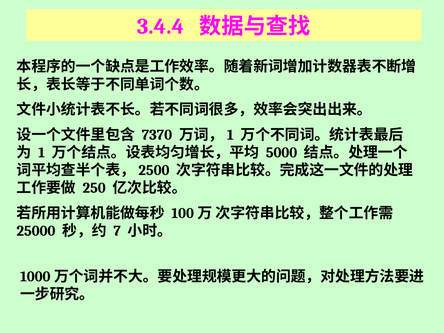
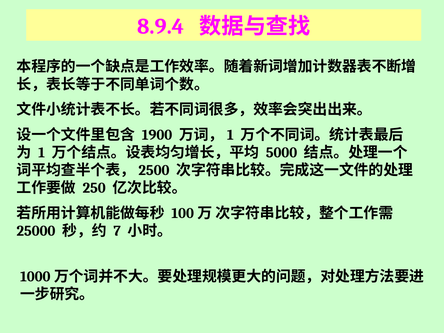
3.4.4: 3.4.4 -> 8.9.4 (161, 26)
7370: 7370 -> 1900 (157, 135)
